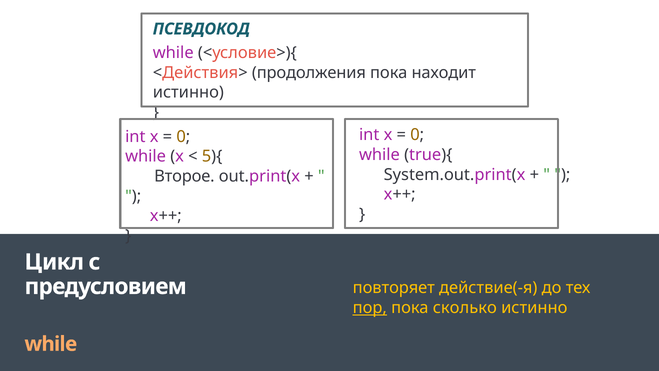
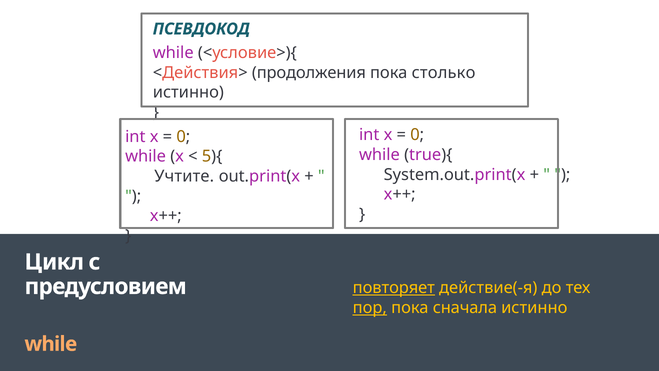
находит: находит -> столько (444, 73)
Второе: Второе -> Учтите (184, 176)
повторяет underline: none -> present (394, 288)
сколько: сколько -> сначала (465, 307)
